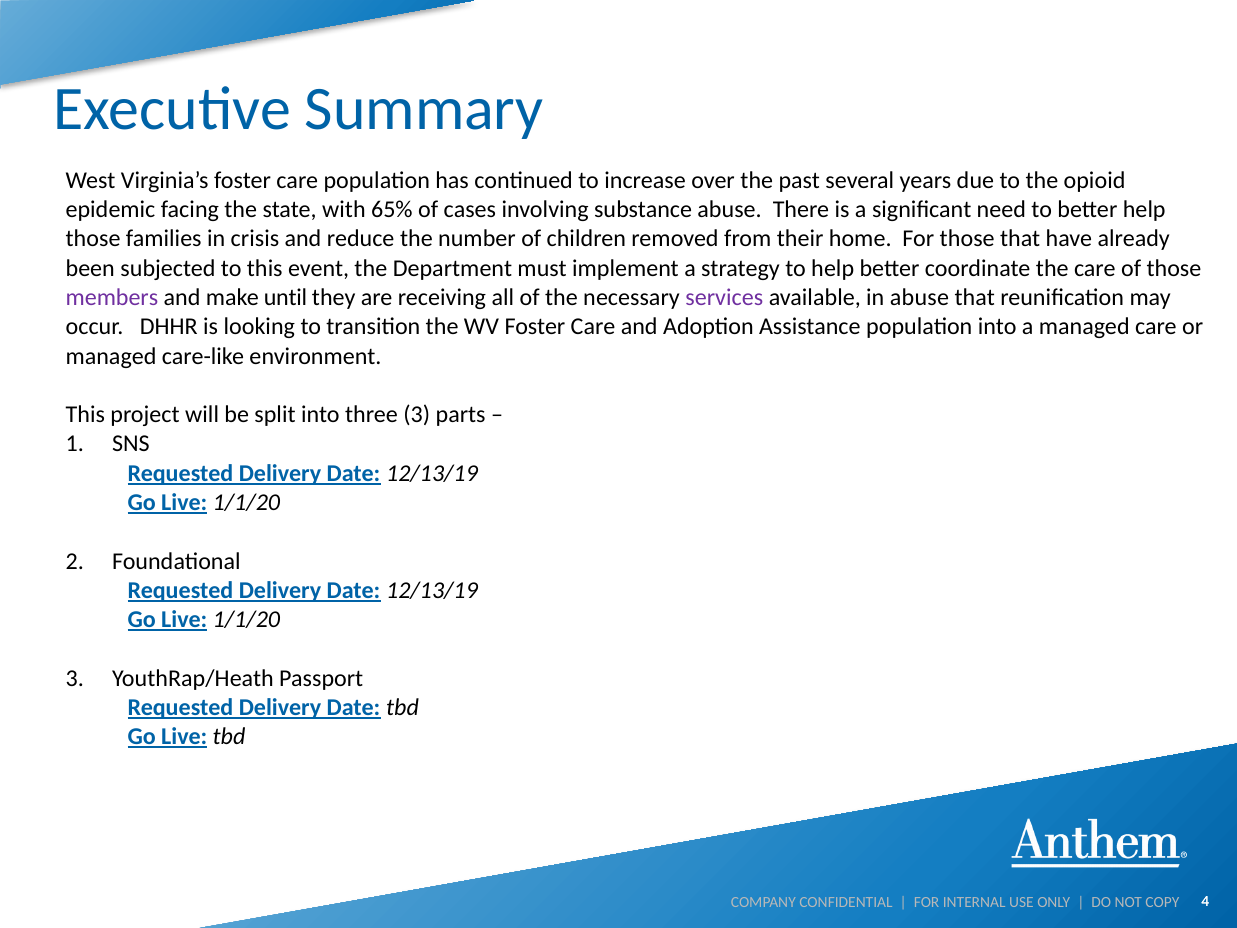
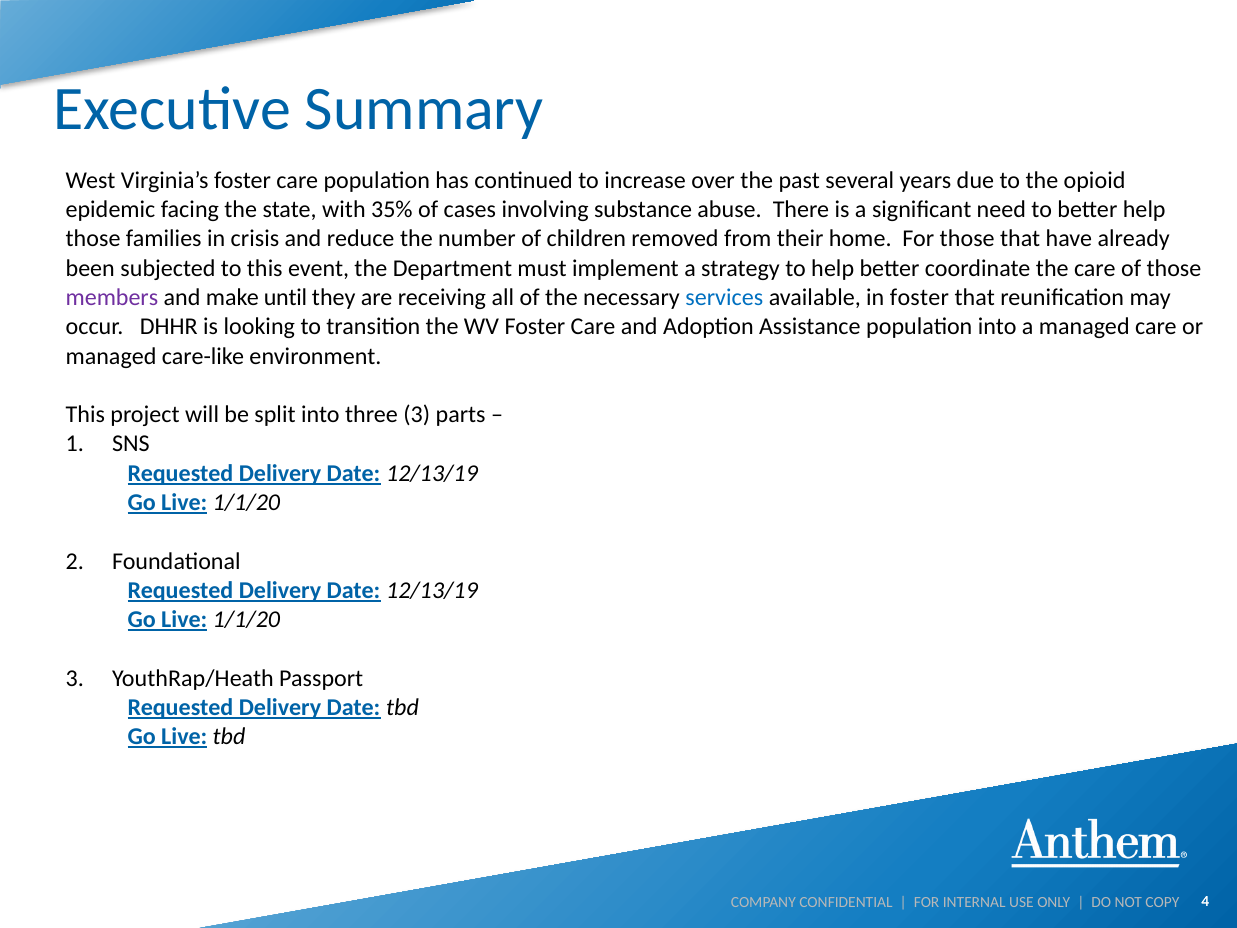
65%: 65% -> 35% (392, 210)
services colour: purple -> blue (724, 298)
in abuse: abuse -> foster (919, 298)
